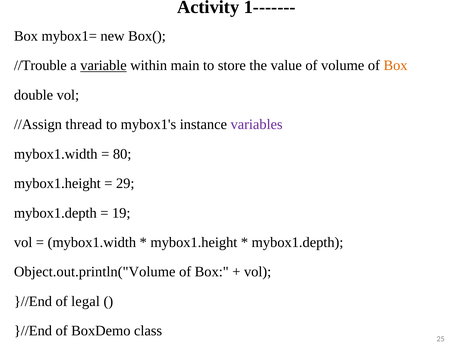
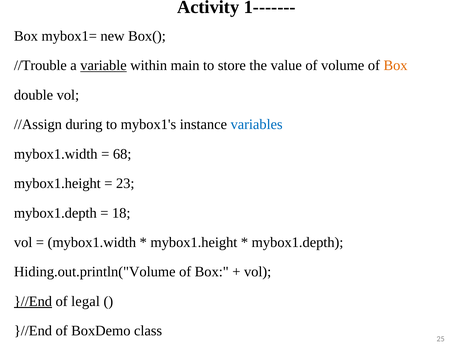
thread: thread -> during (84, 124)
variables colour: purple -> blue (257, 124)
80: 80 -> 68 (122, 154)
29: 29 -> 23 (125, 183)
19: 19 -> 18 (121, 213)
Object.out.println("Volume: Object.out.println("Volume -> Hiding.out.println("Volume (95, 272)
}//End underline: none -> present (33, 301)
